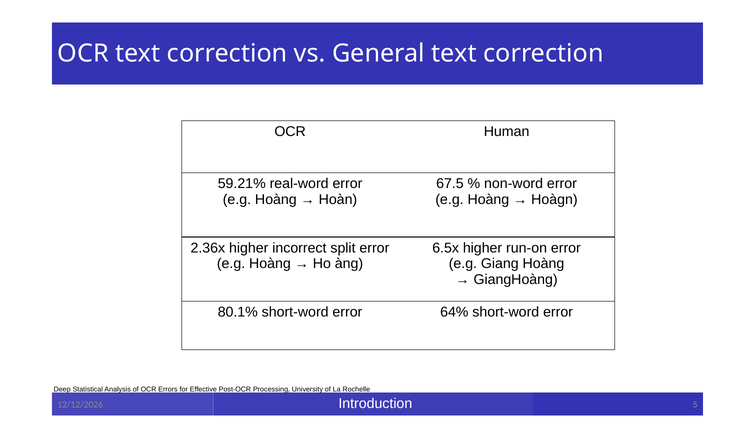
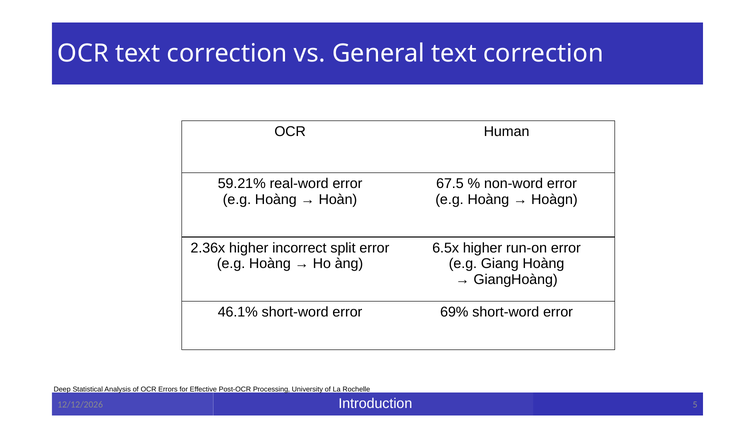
80.1%: 80.1% -> 46.1% (238, 313)
64%: 64% -> 69% (454, 313)
